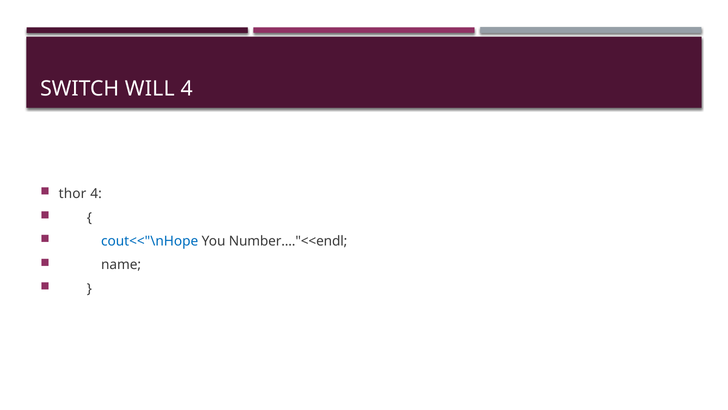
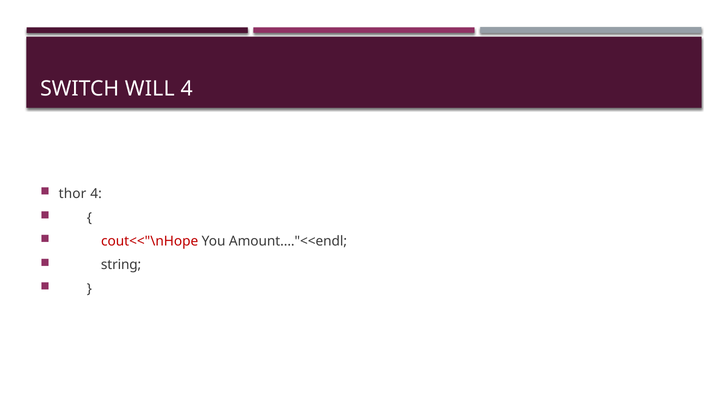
cout<<"\nHope colour: blue -> red (150, 241)
Number...."<<endl: Number...."<<endl -> Amount...."<<endl (288, 241)
name: name -> string (121, 265)
